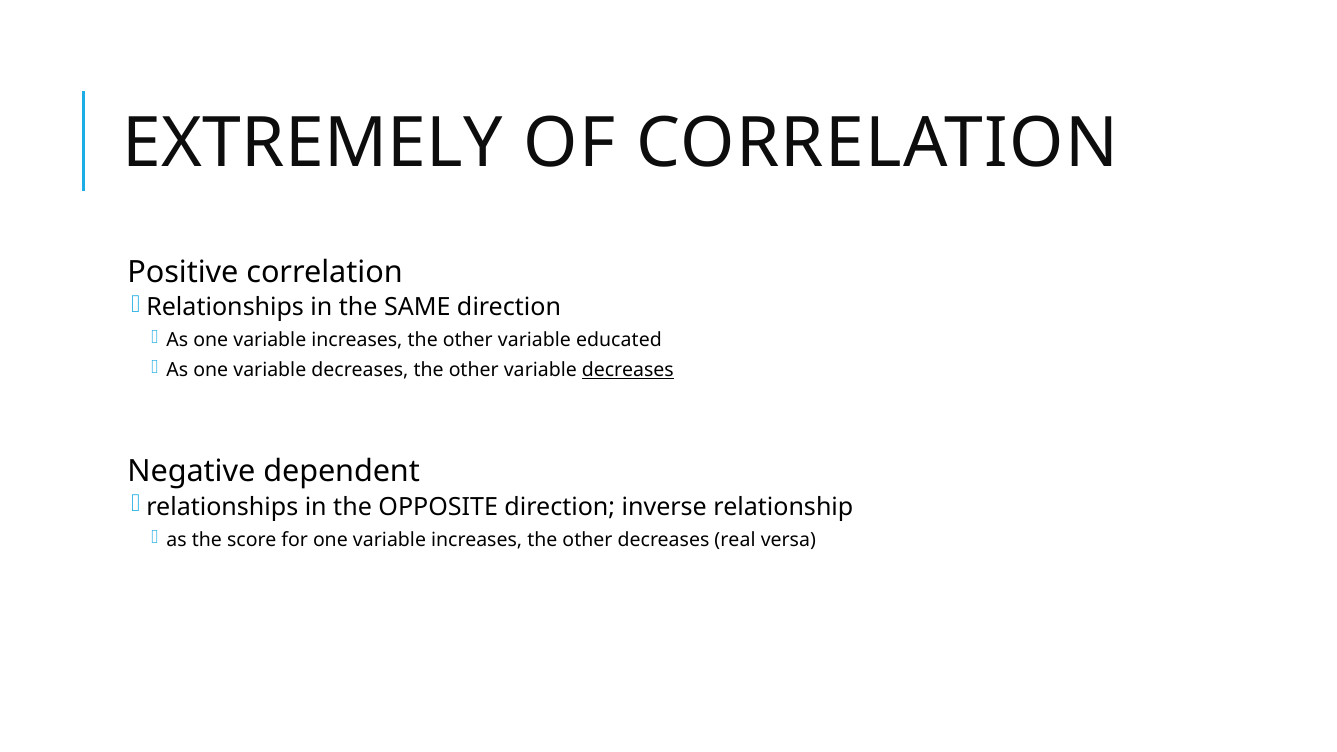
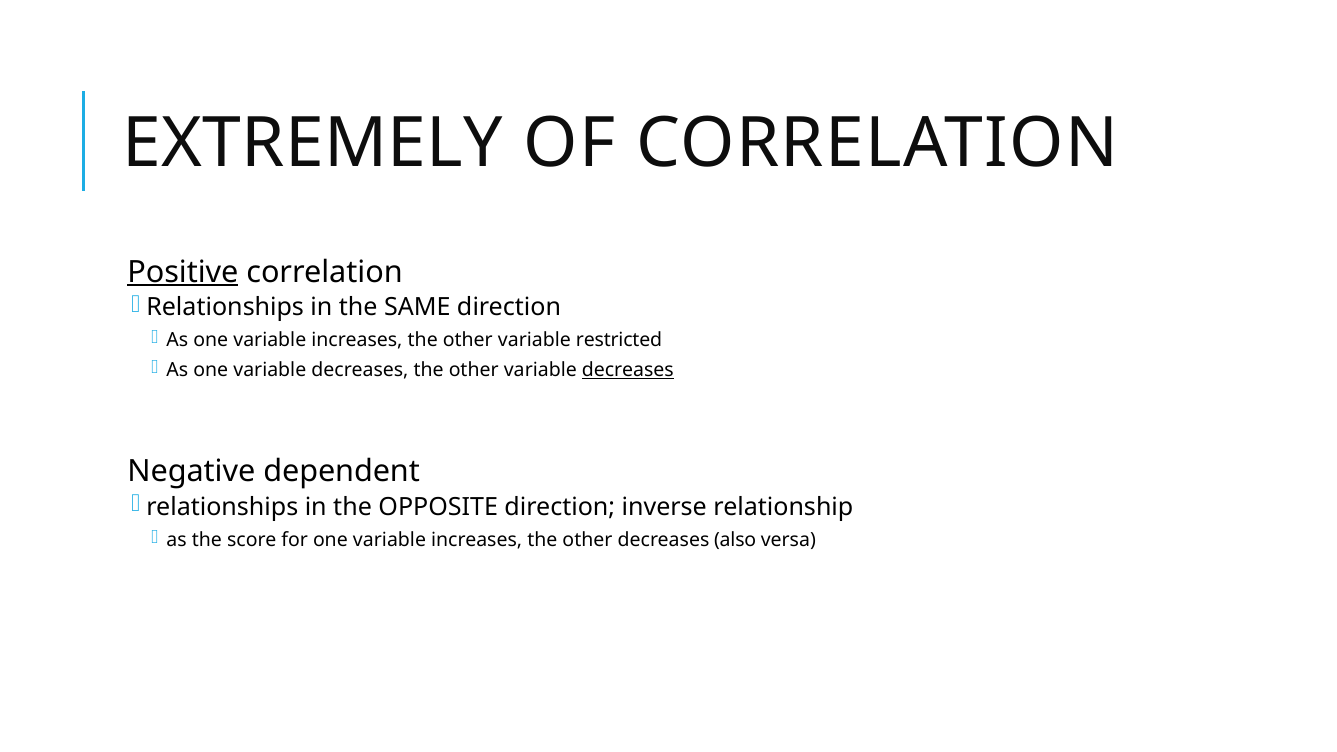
Positive underline: none -> present (183, 272)
educated: educated -> restricted (619, 340)
real: real -> also (735, 540)
